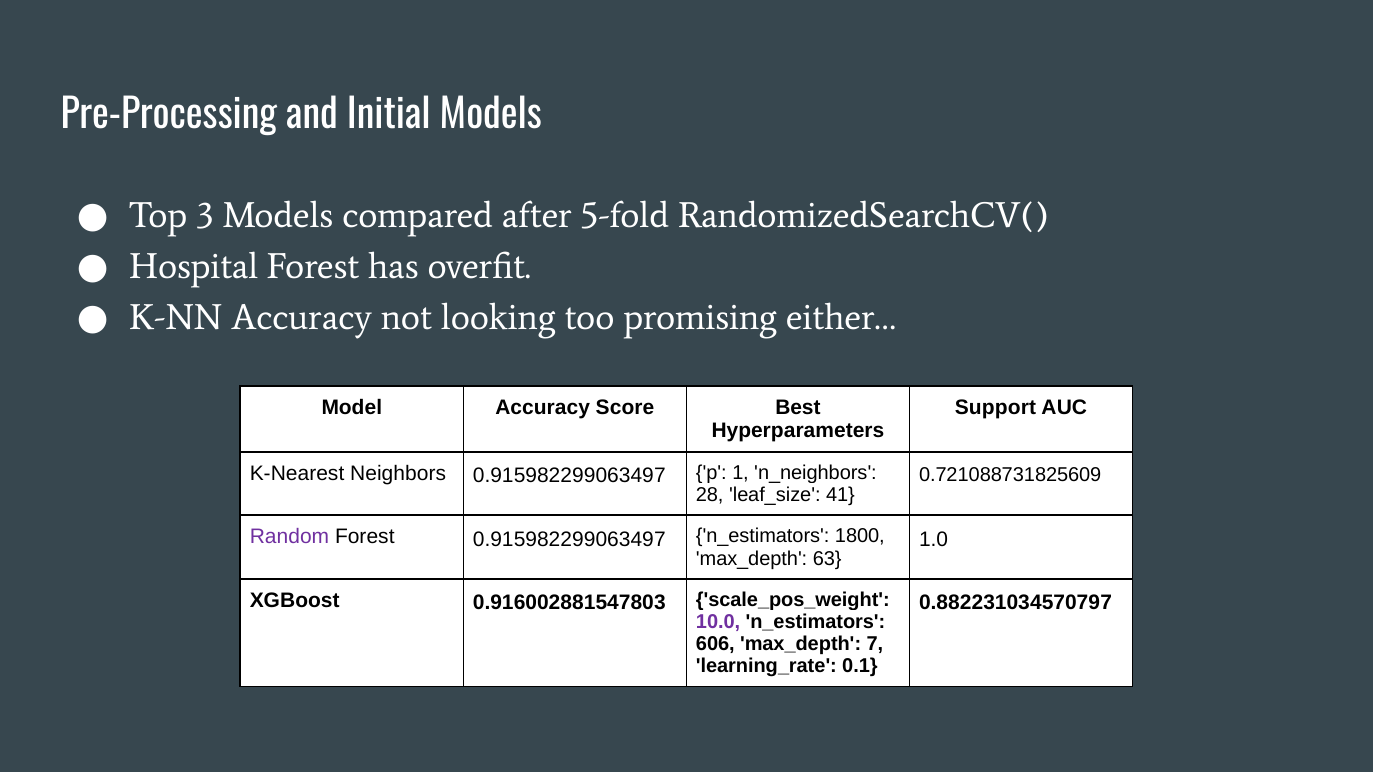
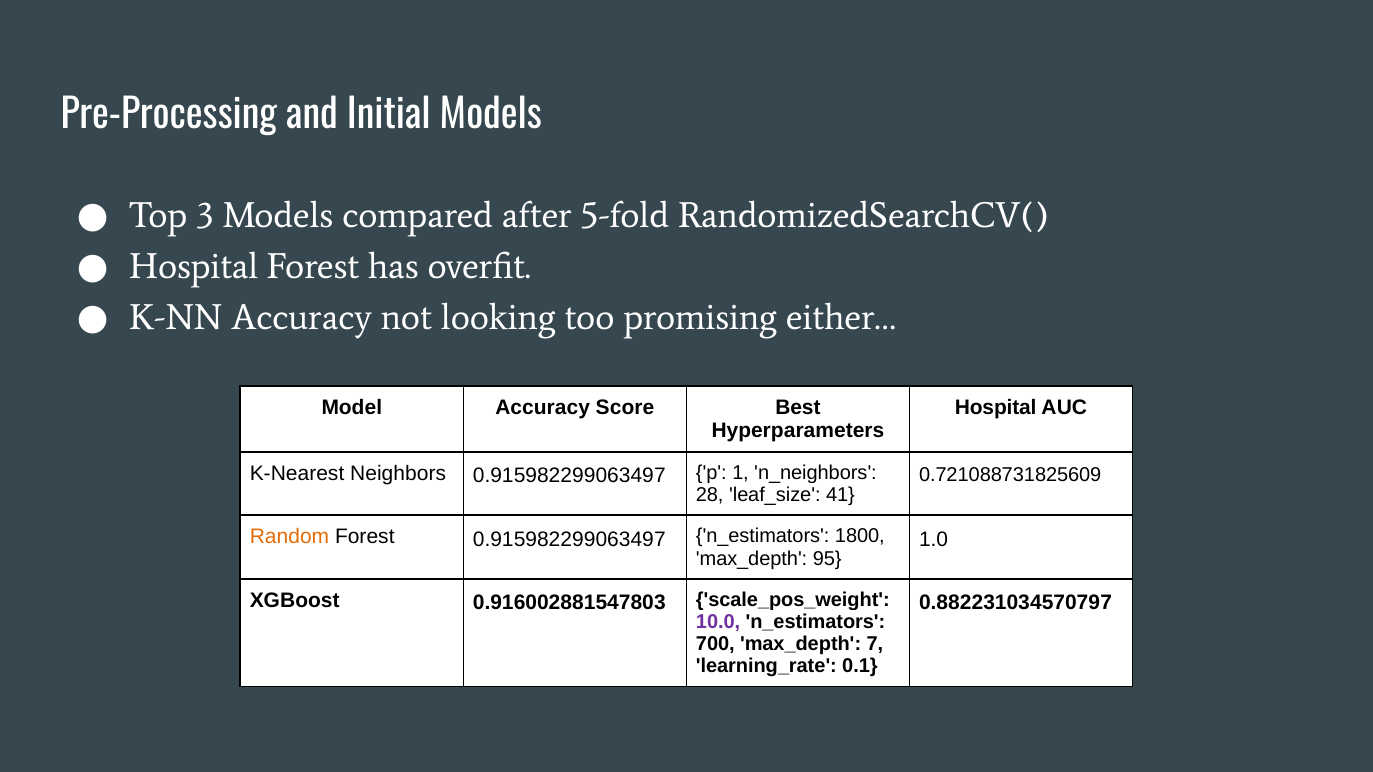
Support: Support -> Hospital (996, 408)
Random colour: purple -> orange (289, 537)
63: 63 -> 95 (827, 559)
606: 606 -> 700 (715, 644)
